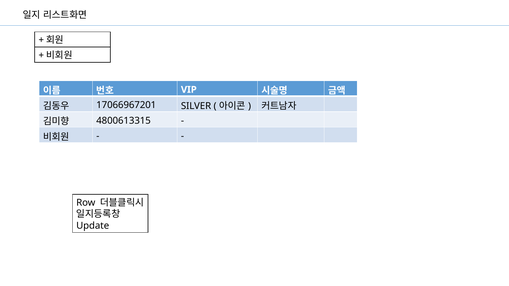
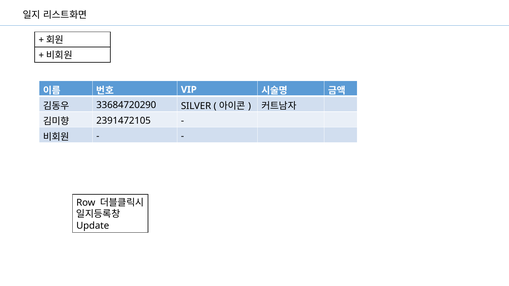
17066967201: 17066967201 -> 33684720290 (126, 105)
4800613315: 4800613315 -> 2391472105 (124, 121)
